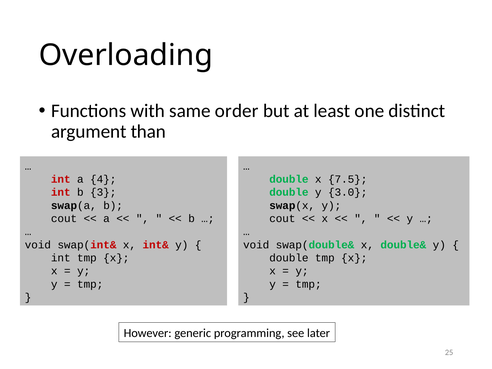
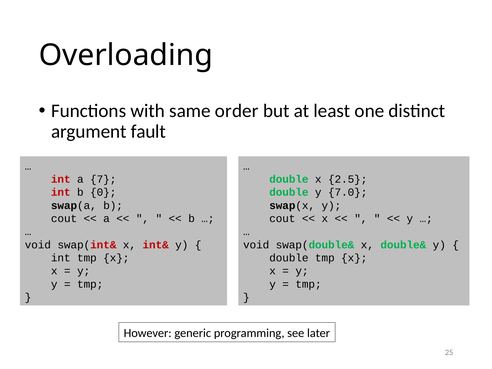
than: than -> fault (148, 132)
4: 4 -> 7 (103, 179)
7.5: 7.5 -> 2.5 (348, 179)
3: 3 -> 0 (103, 192)
3.0: 3.0 -> 7.0 (348, 192)
